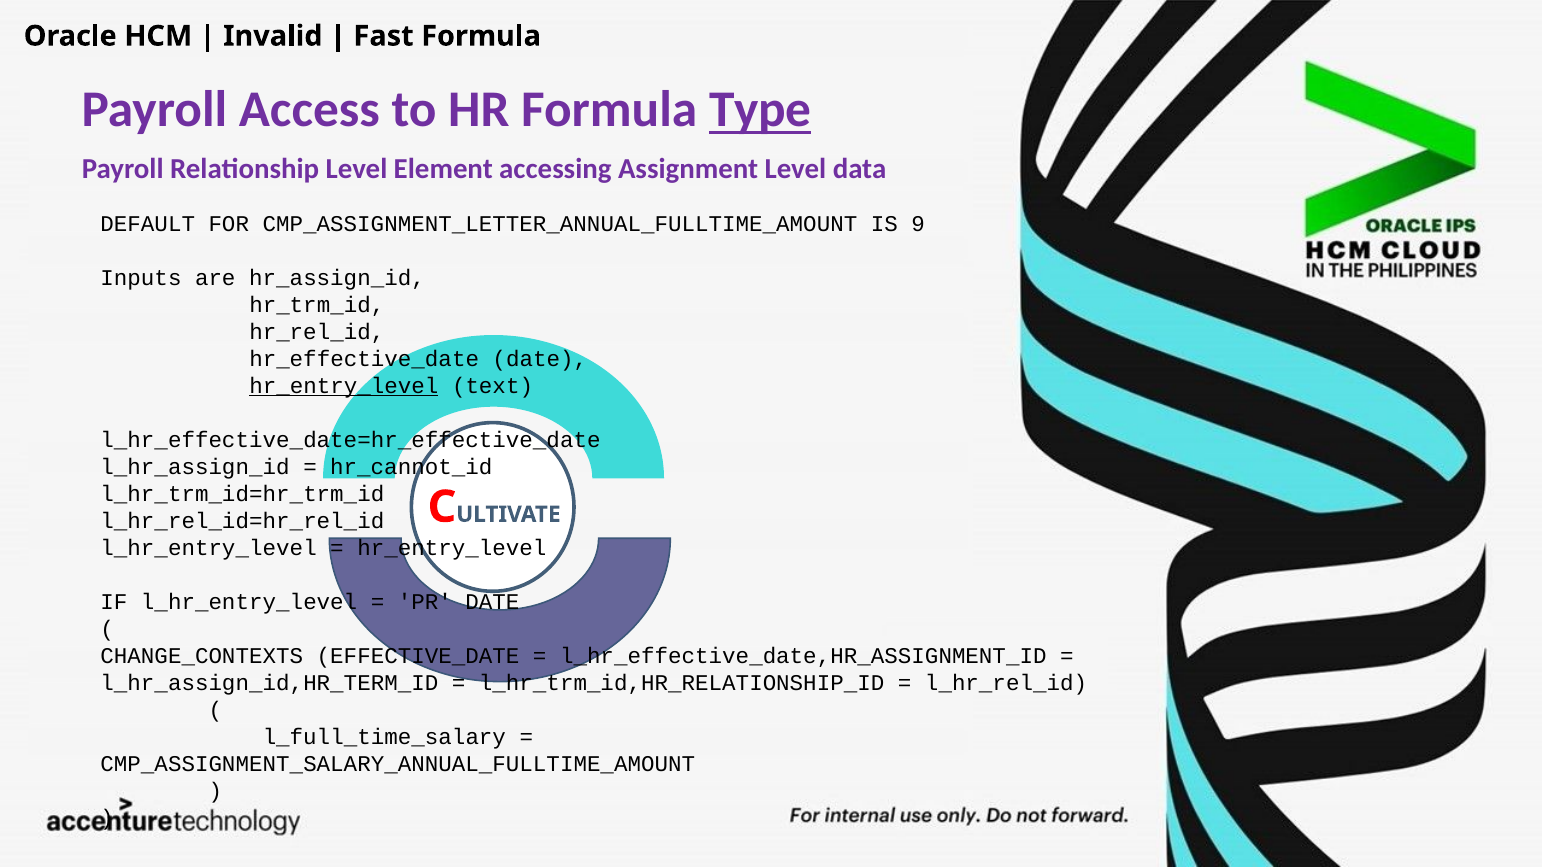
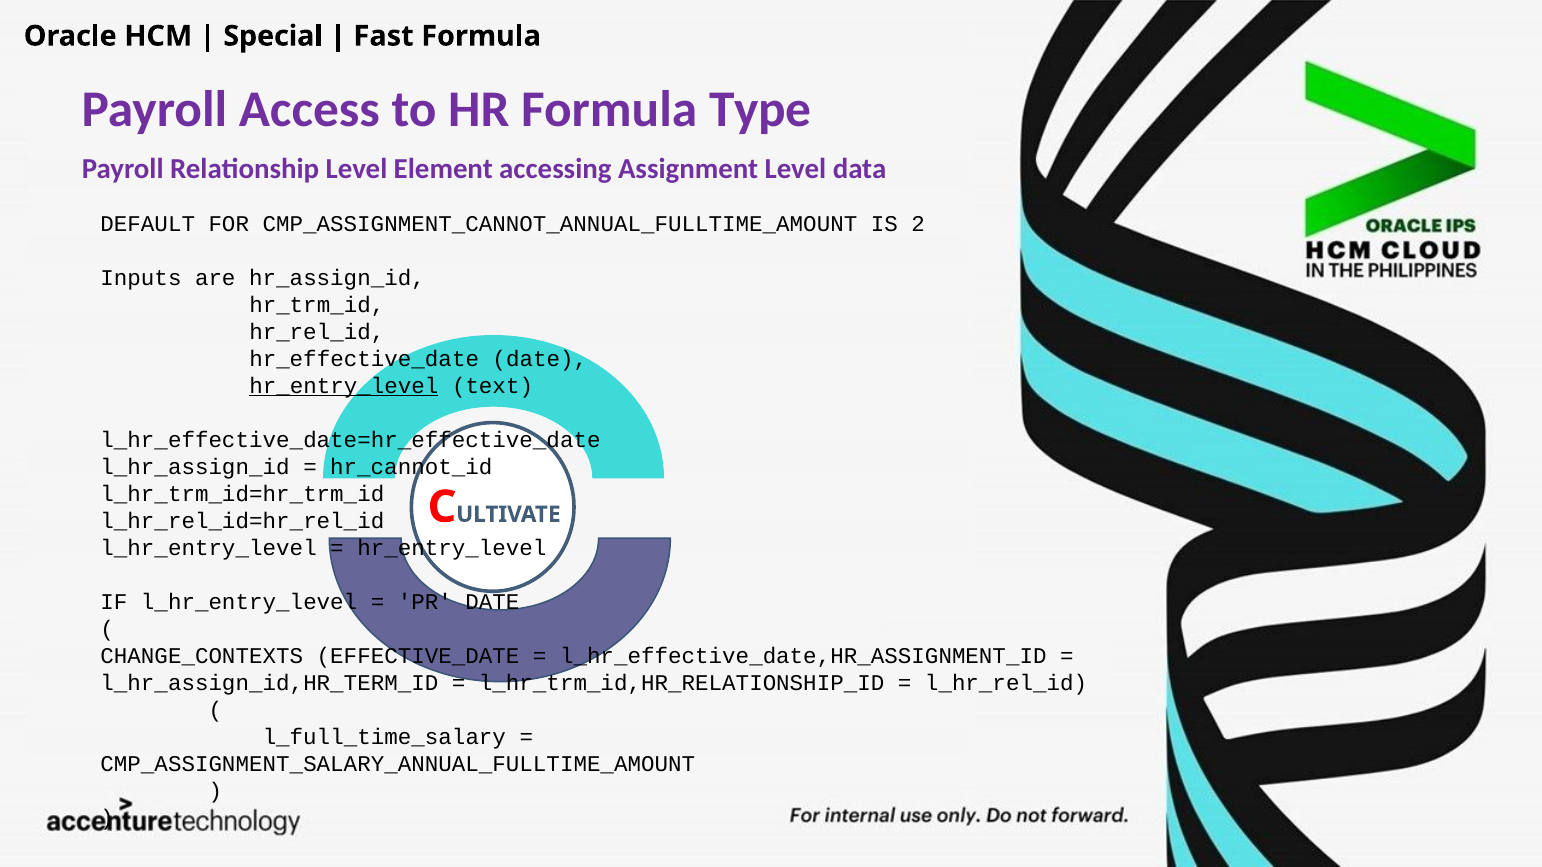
Invalid: Invalid -> Special (273, 36)
Type underline: present -> none (760, 110)
CMP_ASSIGNMENT_LETTER_ANNUAL_FULLTIME_AMOUNT: CMP_ASSIGNMENT_LETTER_ANNUAL_FULLTIME_AMOUNT -> CMP_ASSIGNMENT_CANNOT_ANNUAL_FULLTIME_AMOUNT (560, 224)
9: 9 -> 2 (918, 224)
